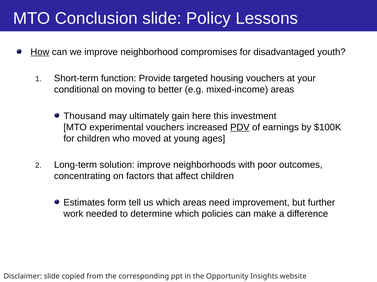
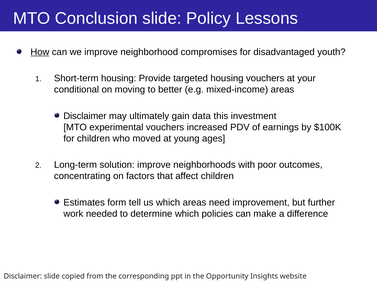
Short-term function: function -> housing (119, 79)
Thousand: Thousand -> Disclaimer (85, 116)
here: here -> data (202, 116)
PDV underline: present -> none (240, 128)
